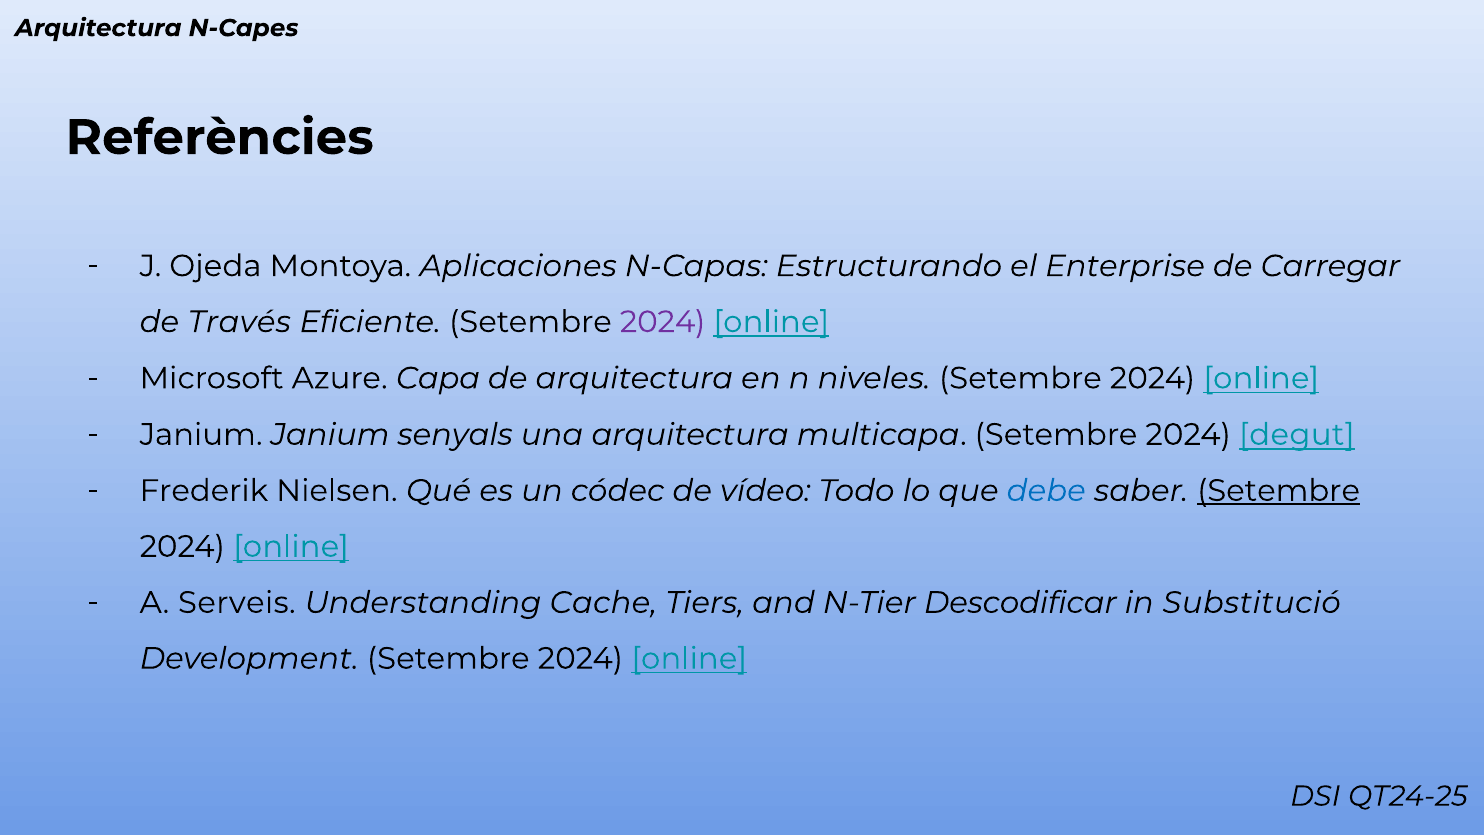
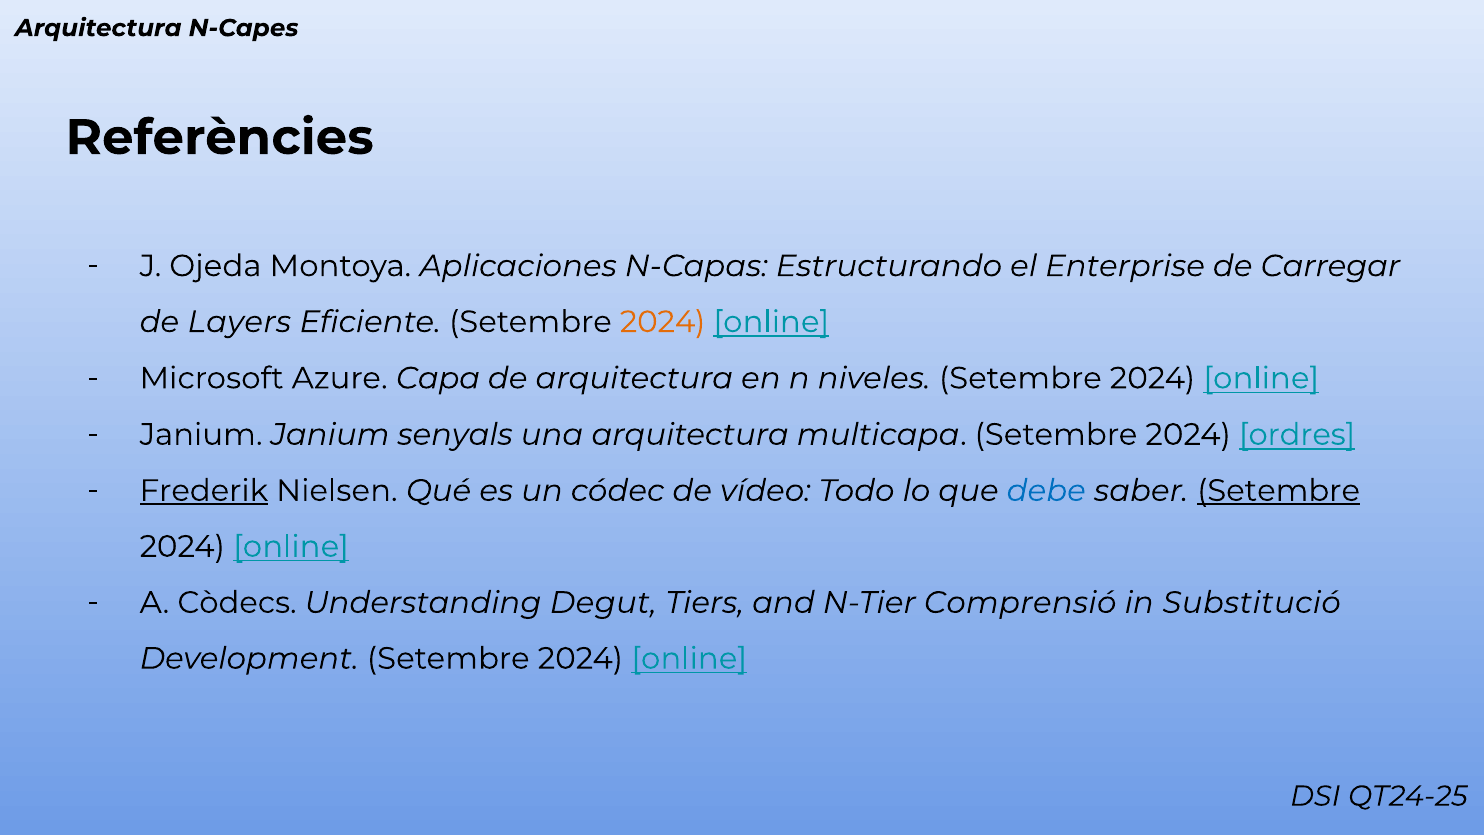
Través: Través -> Layers (239, 322)
2024 colour: purple -> orange (663, 322)
degut: degut -> ordres (1297, 434)
Frederik underline: none -> present (204, 491)
Serveis: Serveis -> Còdecs (237, 603)
Cache: Cache -> Degut (603, 603)
Descodificar: Descodificar -> Comprensió (1020, 603)
